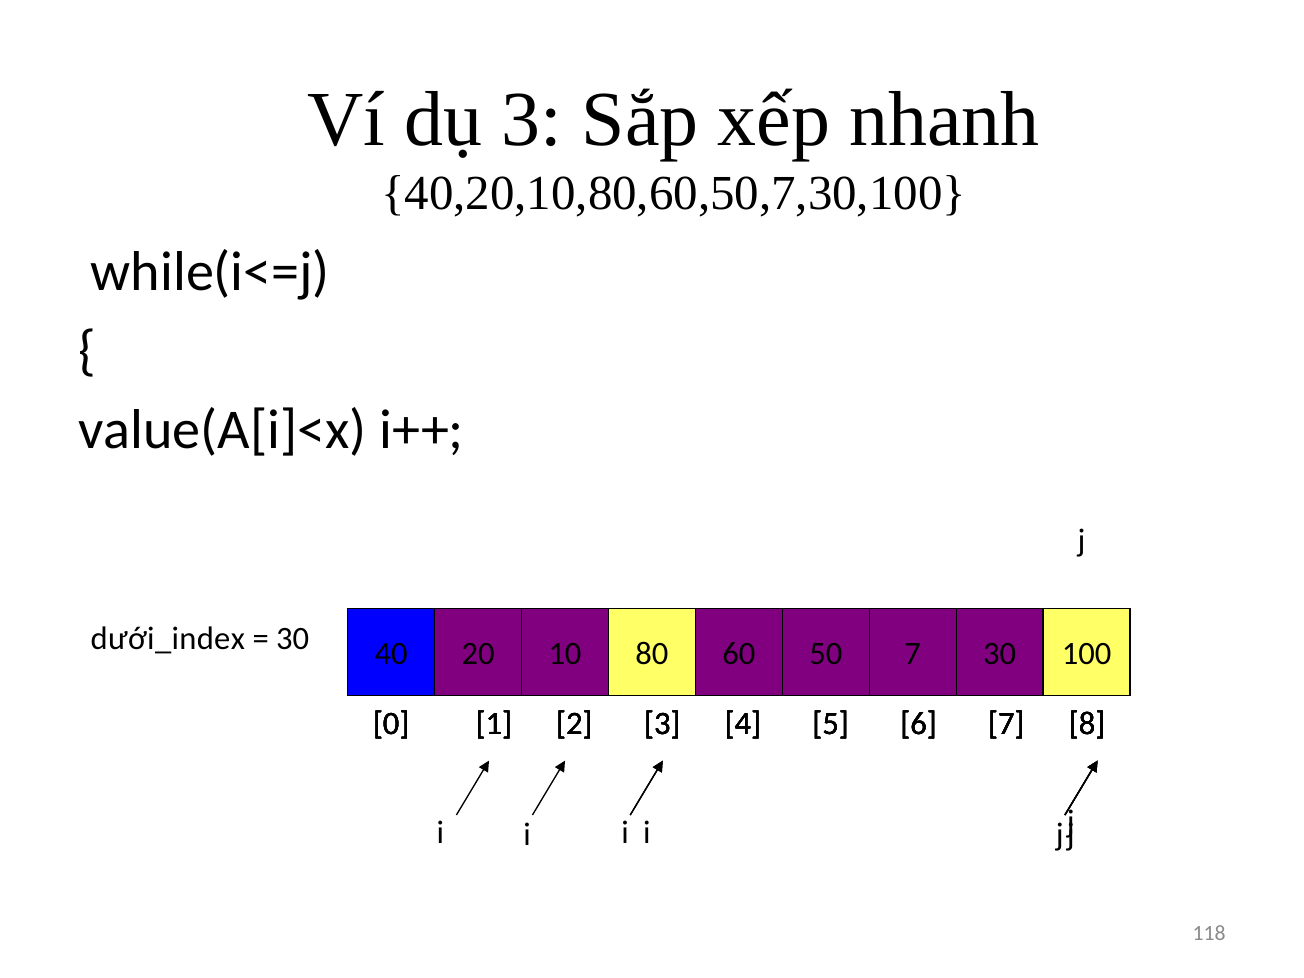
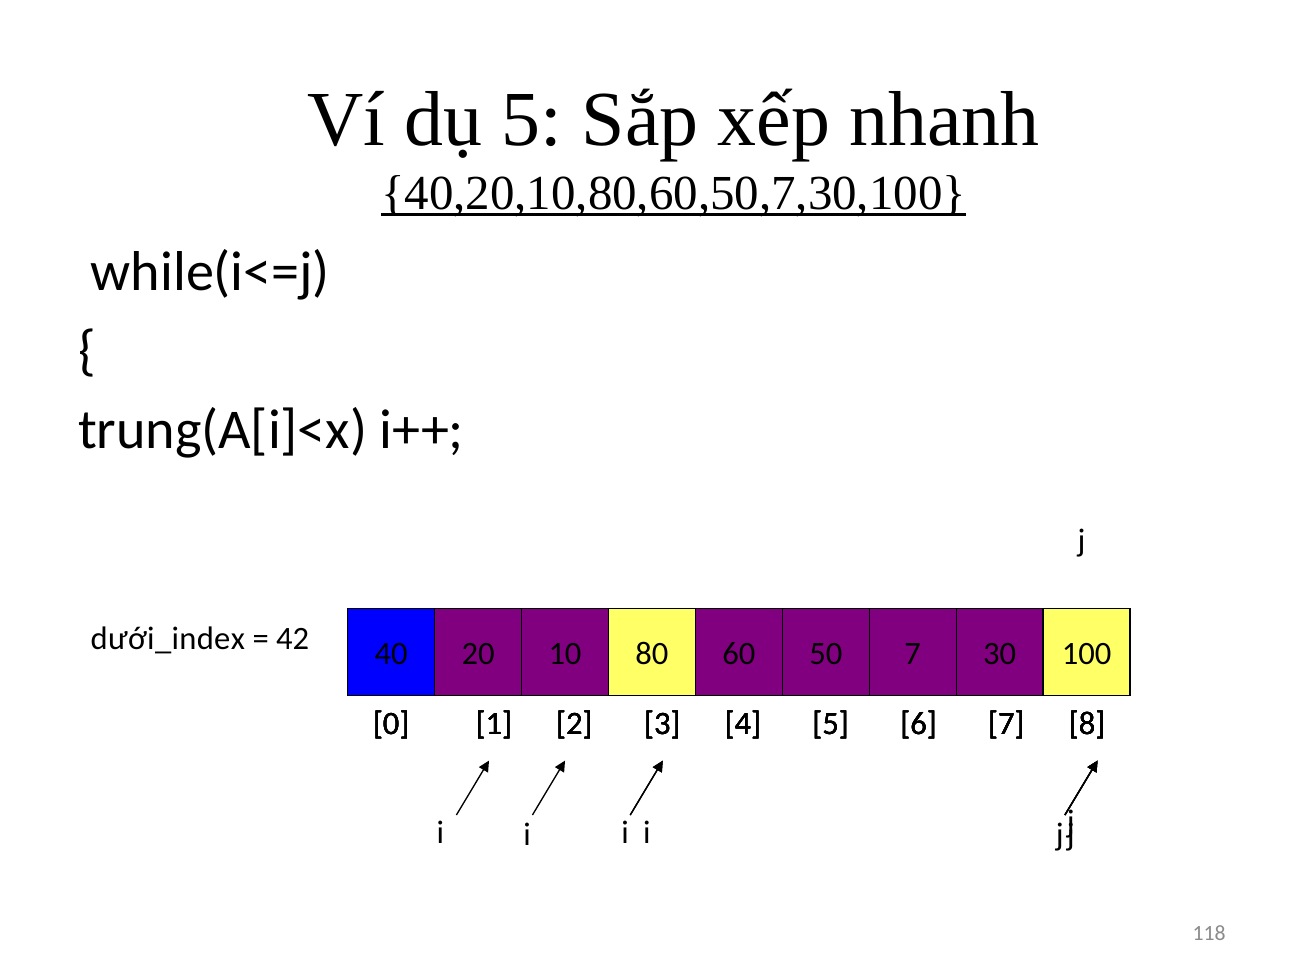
dụ 3: 3 -> 5 (532, 120)
40,20,10,80,60,50,7,30,100 underline: none -> present (674, 194)
value(A[i]<x: value(A[i]<x -> trung(A[i]<x (223, 430)
30: 30 -> 42 (293, 639)
